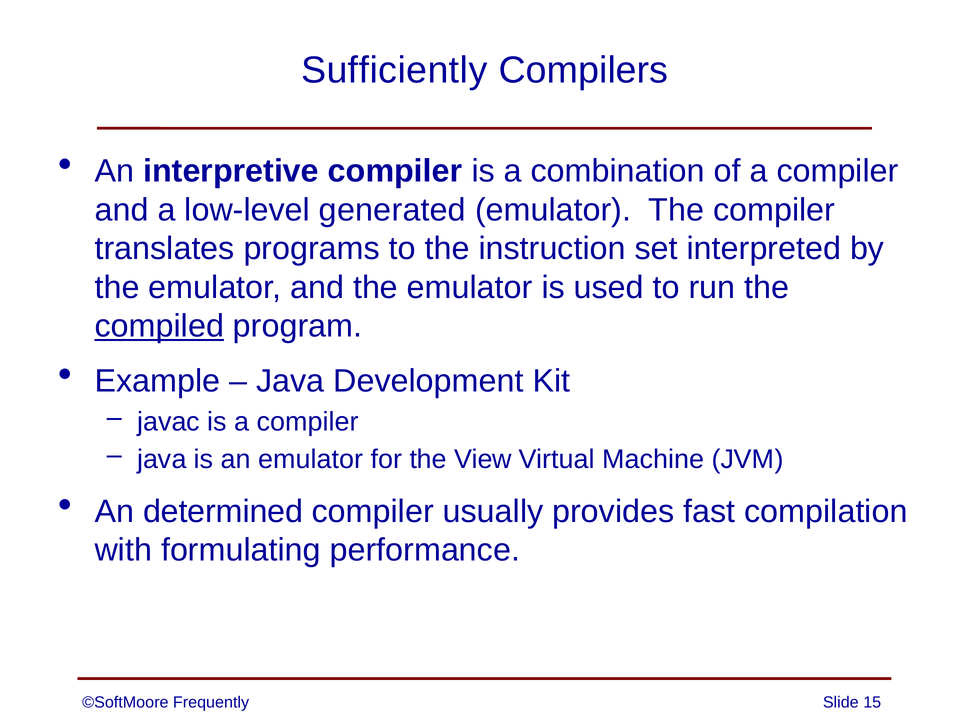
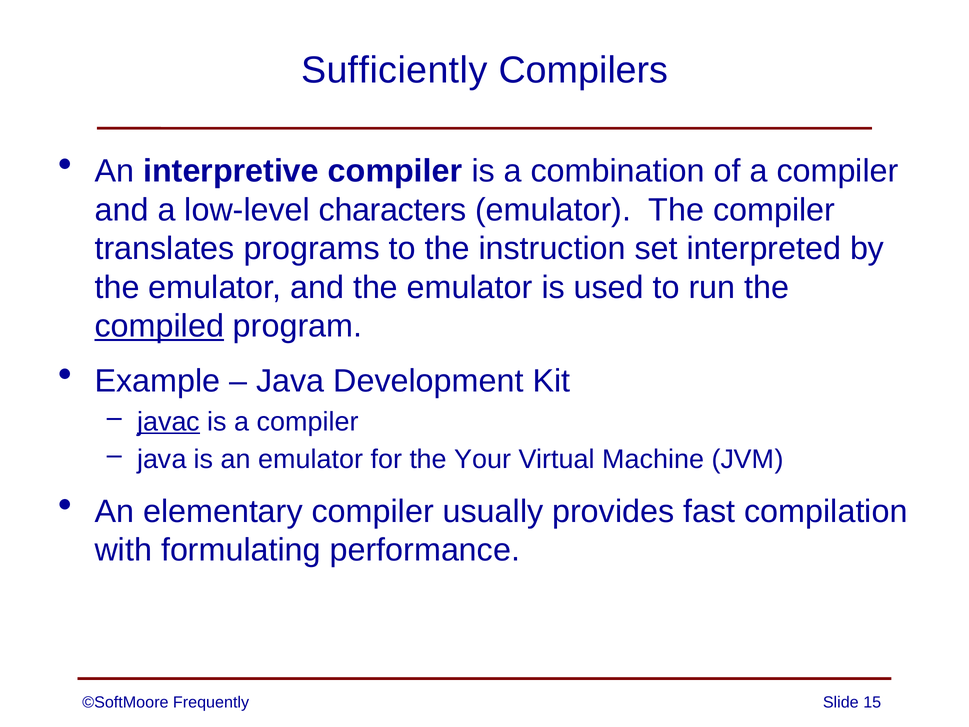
generated: generated -> characters (393, 210)
javac underline: none -> present (169, 422)
View: View -> Your (483, 459)
determined: determined -> elementary (223, 511)
